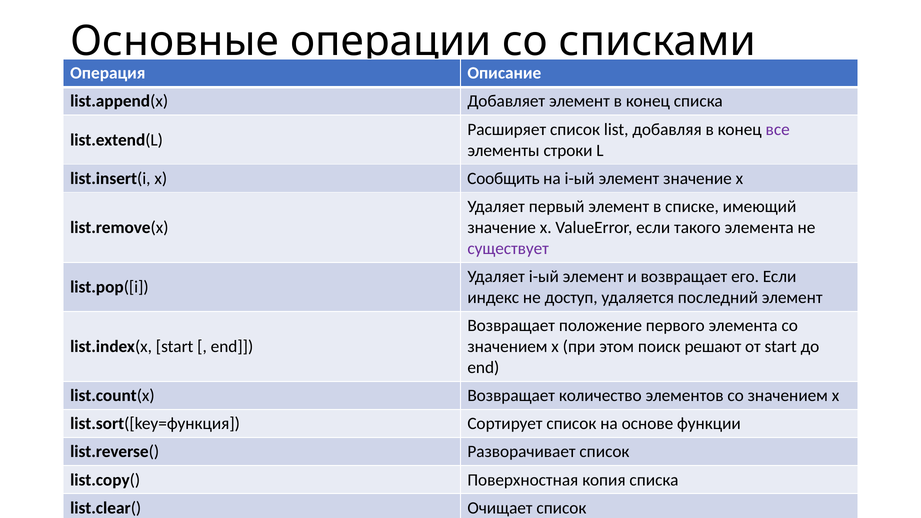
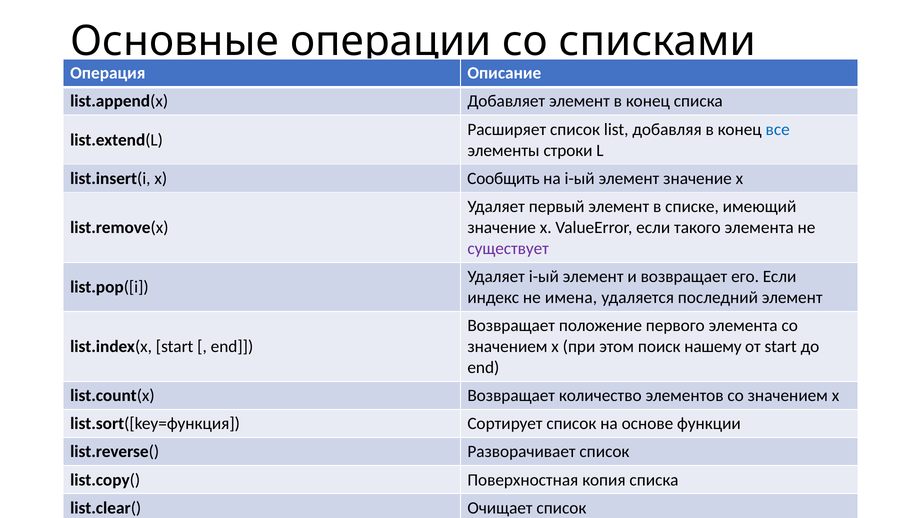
все colour: purple -> blue (778, 129)
доступ: доступ -> имена (571, 298)
решают: решают -> нашему (713, 347)
